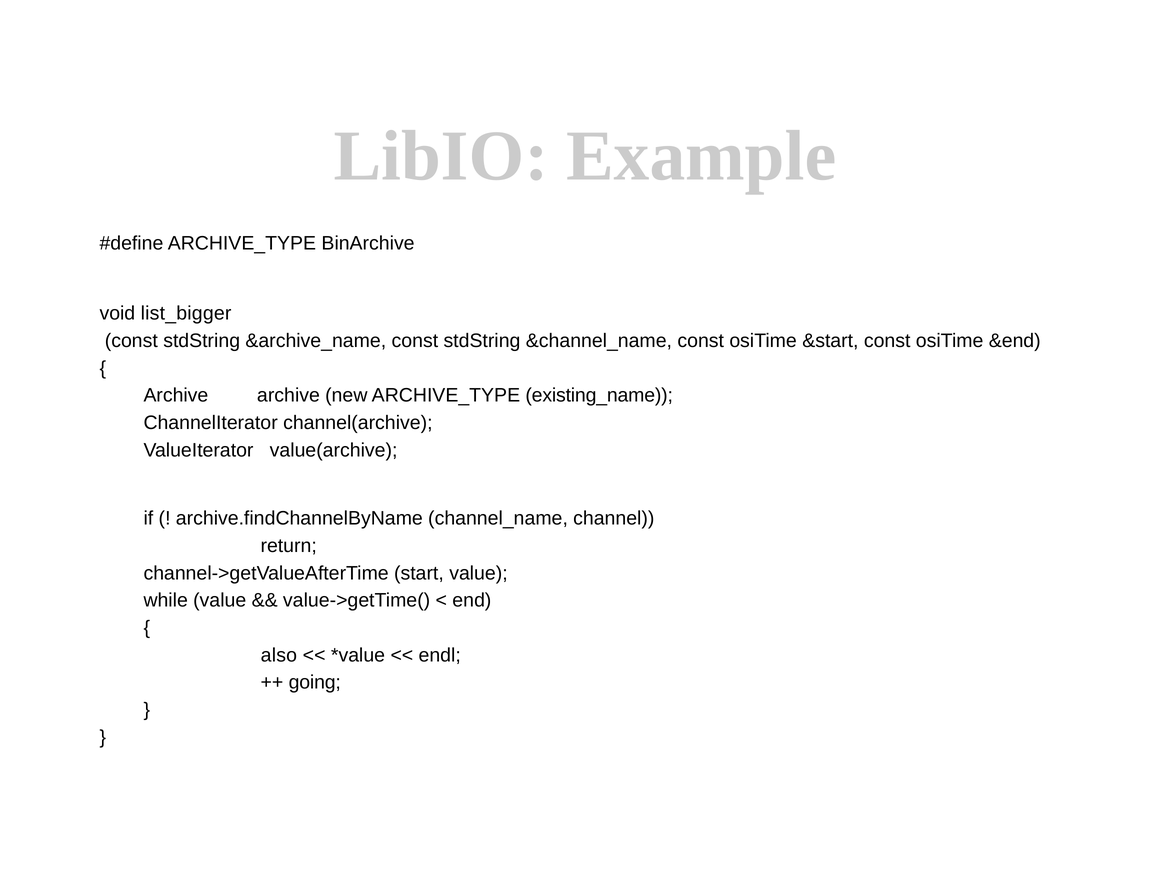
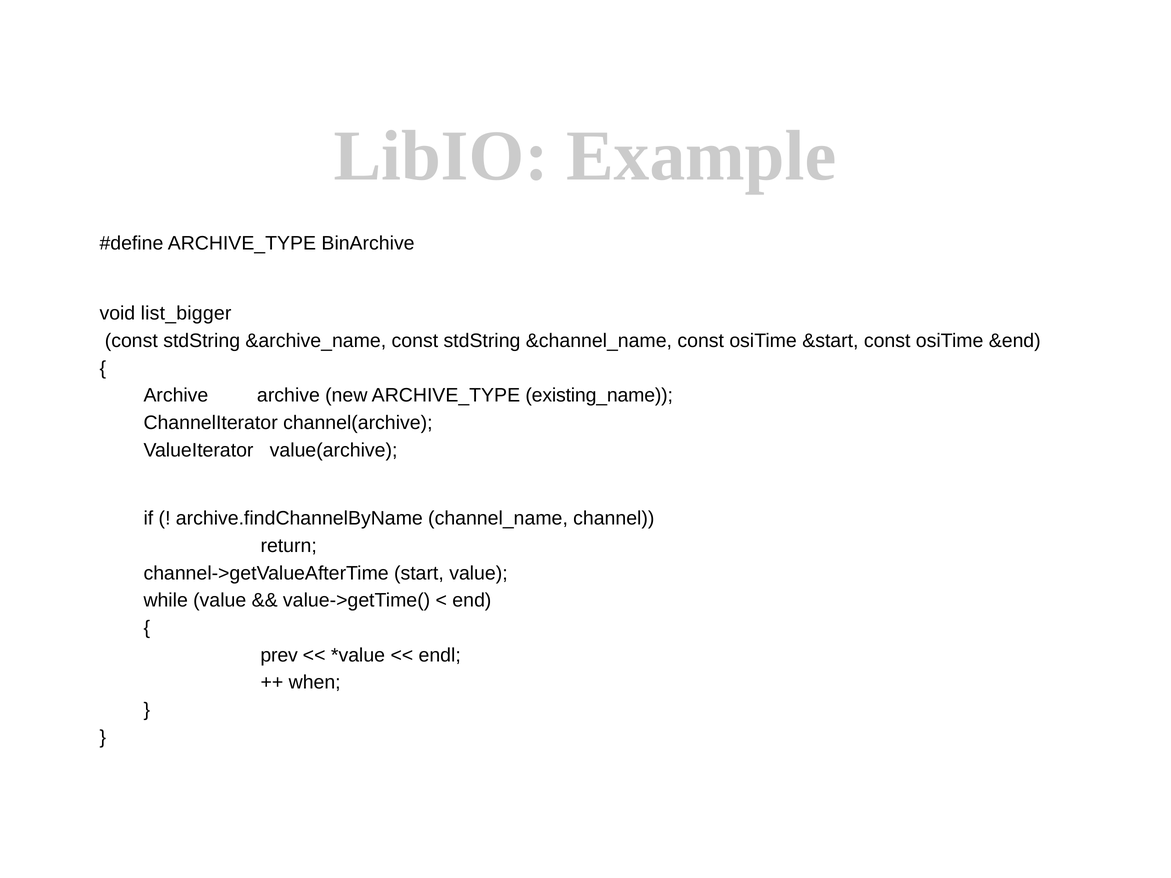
also: also -> prev (279, 655)
going: going -> when (315, 683)
